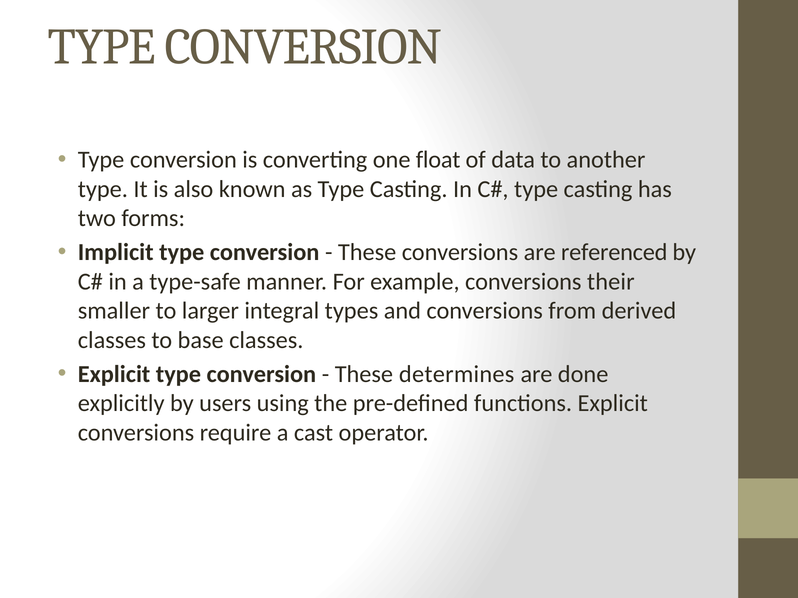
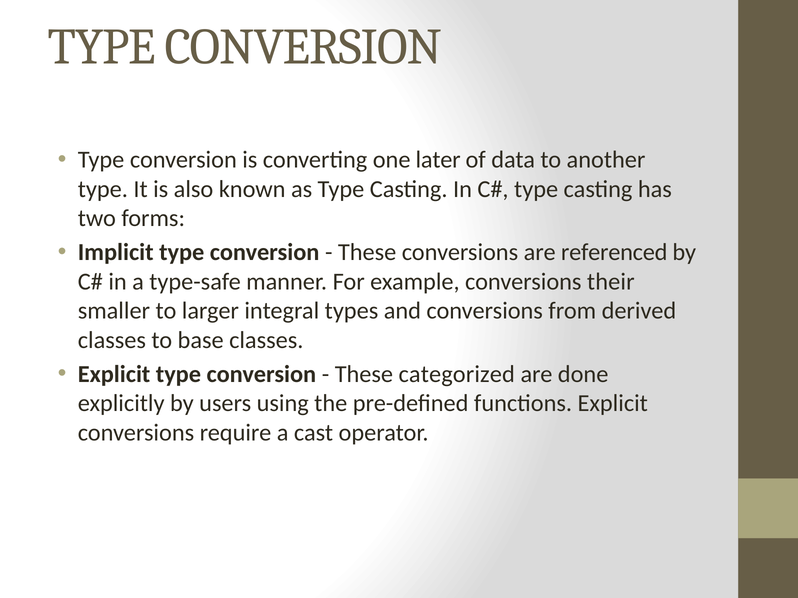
float: float -> later (438, 160)
determines: determines -> categorized (457, 374)
